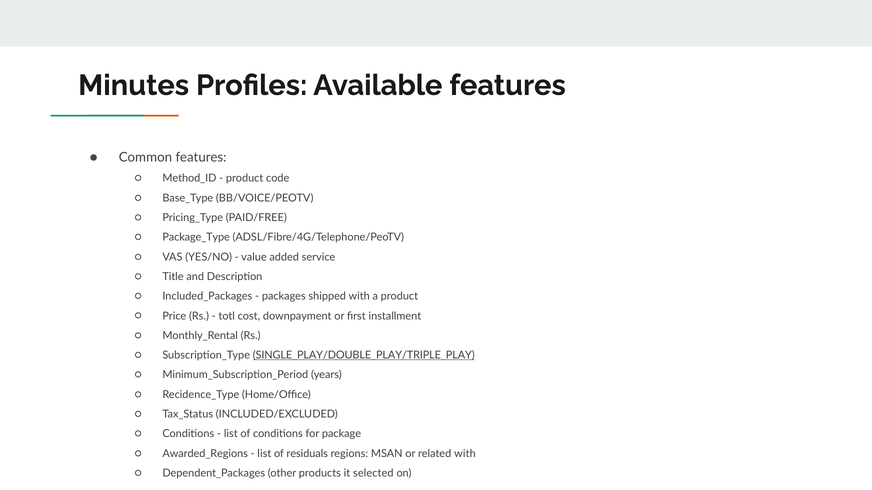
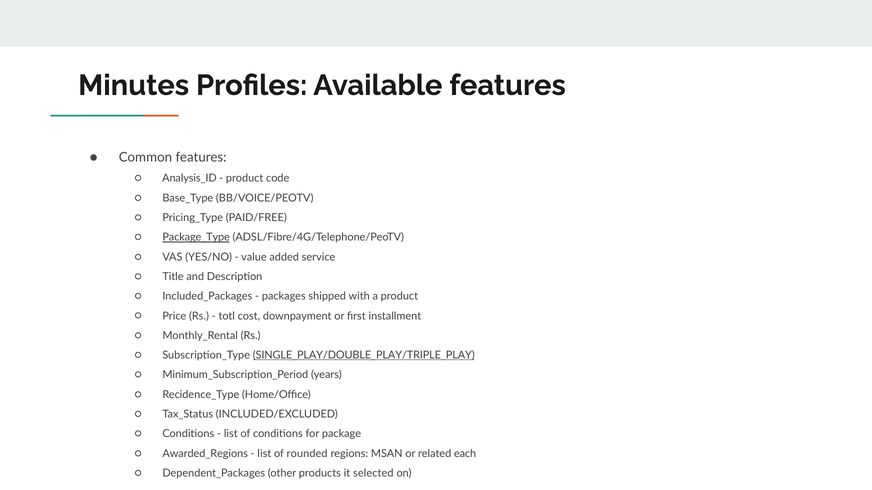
Method_ID: Method_ID -> Analysis_ID (189, 179)
Package_Type underline: none -> present (196, 238)
residuals: residuals -> rounded (307, 454)
related with: with -> each (465, 454)
